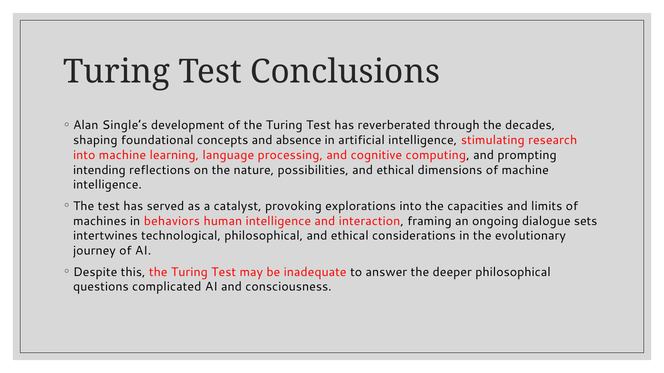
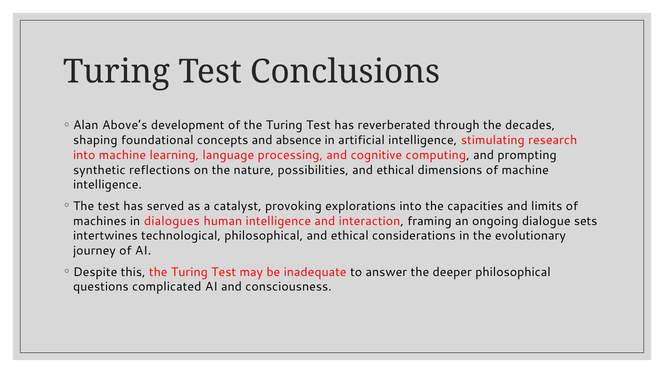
Single’s: Single’s -> Above’s (125, 125)
intending: intending -> synthetic (99, 170)
behaviors: behaviors -> dialogues (172, 221)
